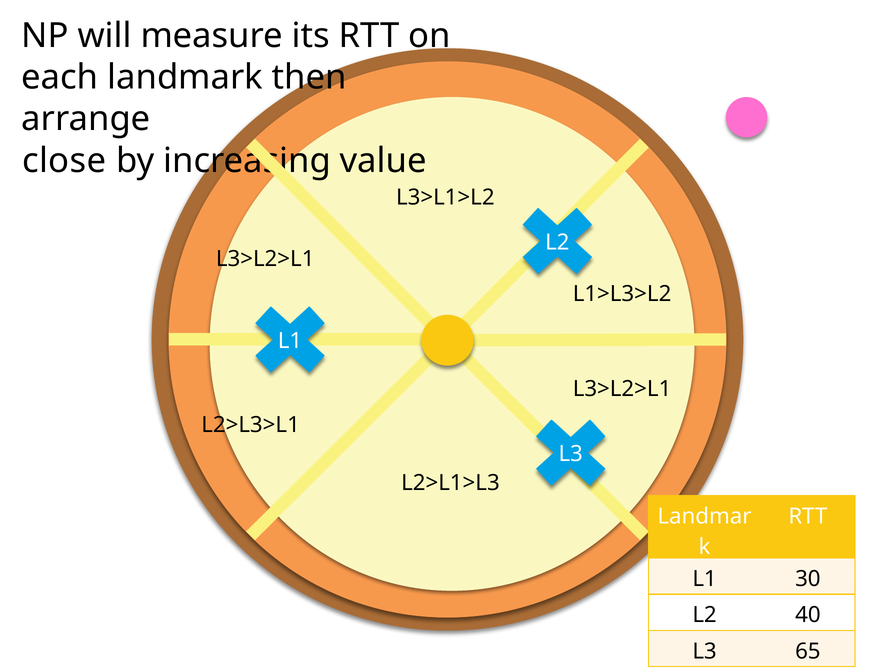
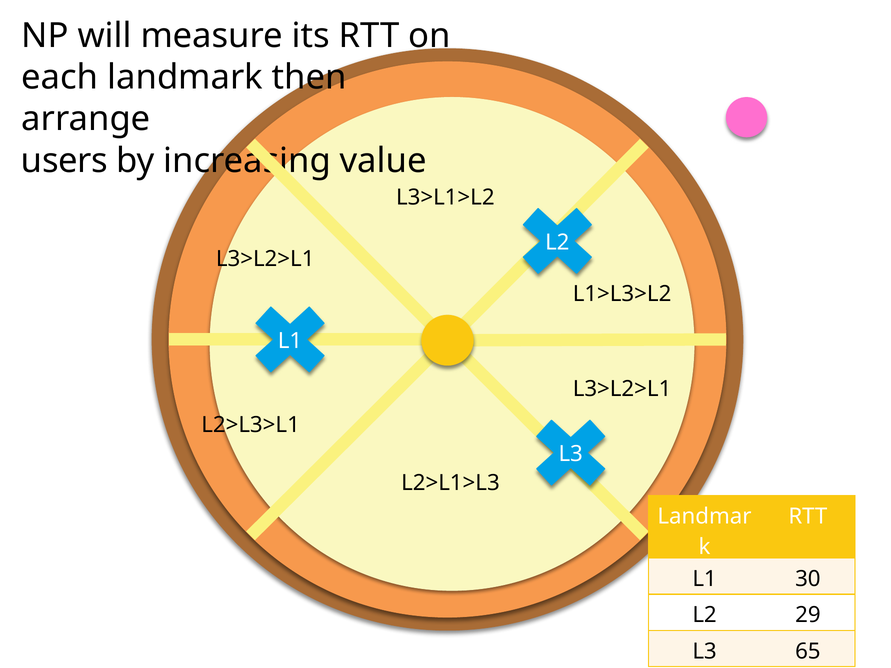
close: close -> users (65, 161)
40: 40 -> 29 (808, 615)
